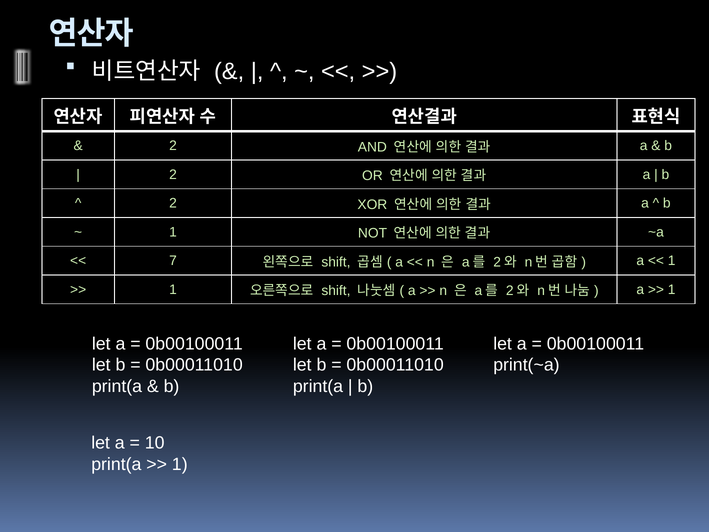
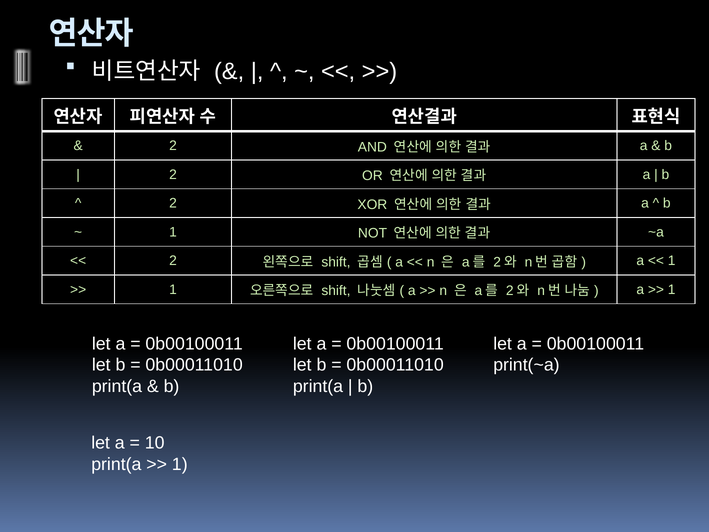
7: 7 -> 2 (173, 261)
